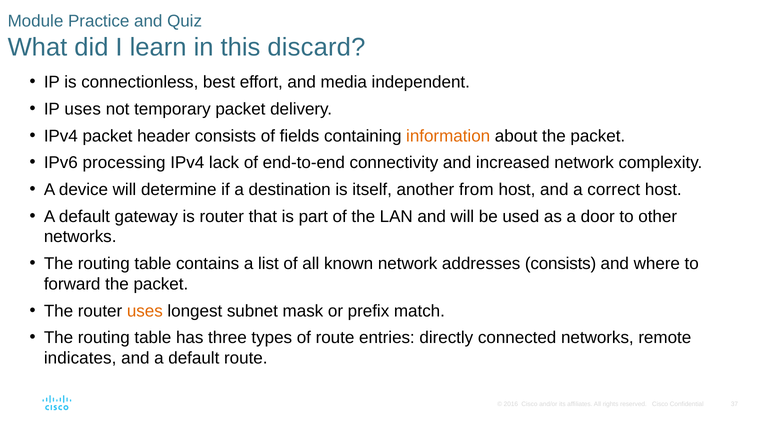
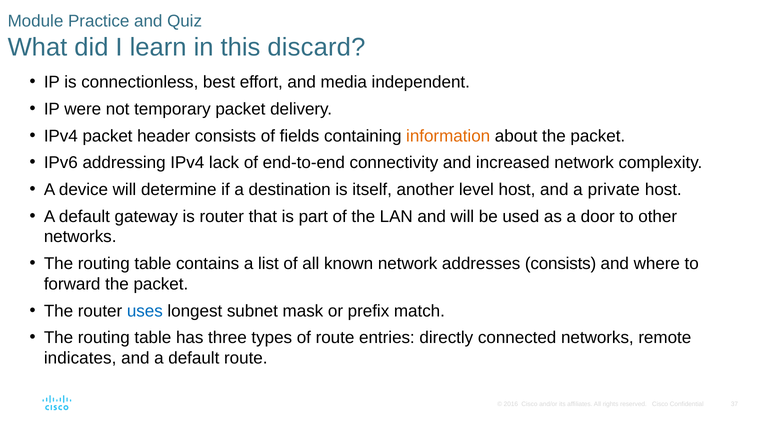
IP uses: uses -> were (83, 109)
processing: processing -> addressing (124, 163)
from: from -> level (476, 190)
correct: correct -> private (614, 190)
uses colour: orange -> blue (145, 311)
